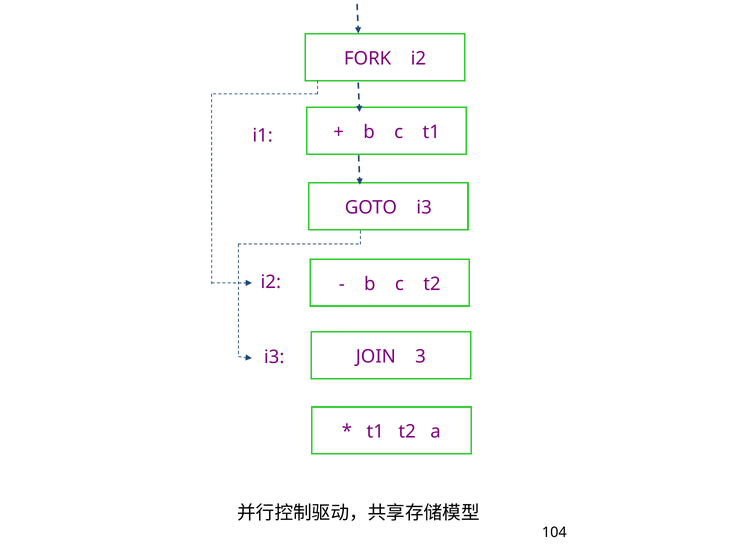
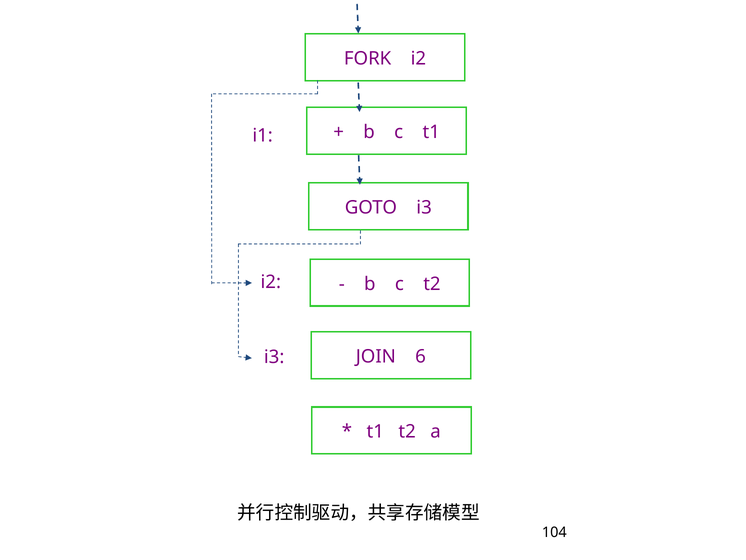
3: 3 -> 6 (421, 356)
